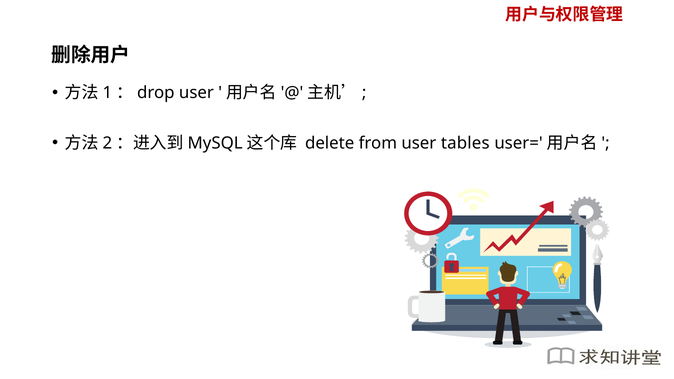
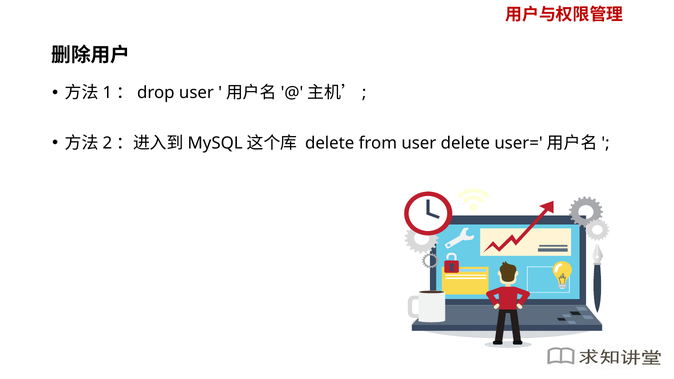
user tables: tables -> delete (465, 143)
